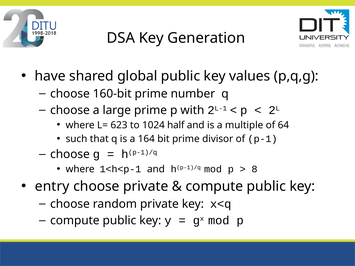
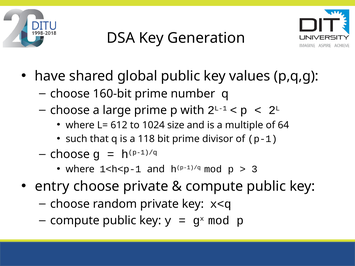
623: 623 -> 612 (119, 125)
half: half -> size (176, 125)
164: 164 -> 118 (146, 139)
8: 8 -> 3 (255, 169)
